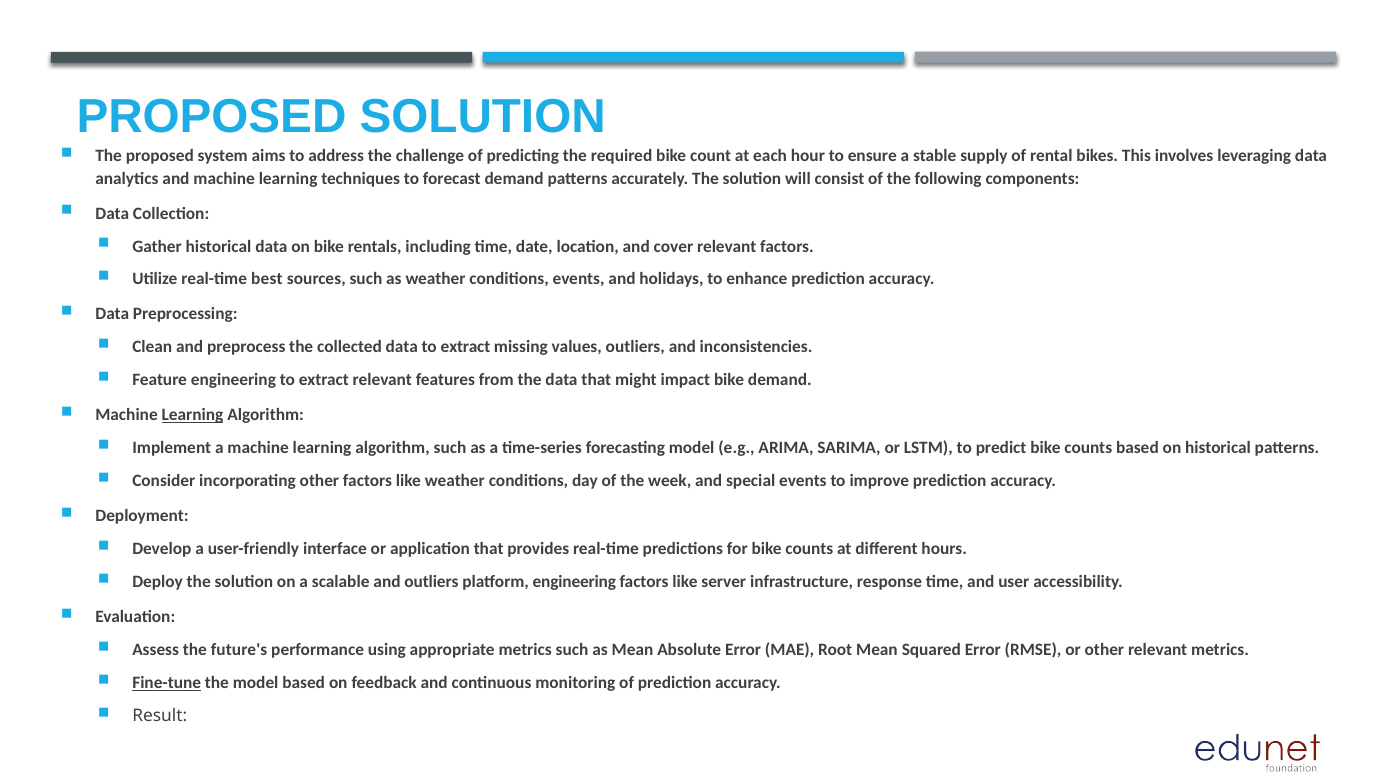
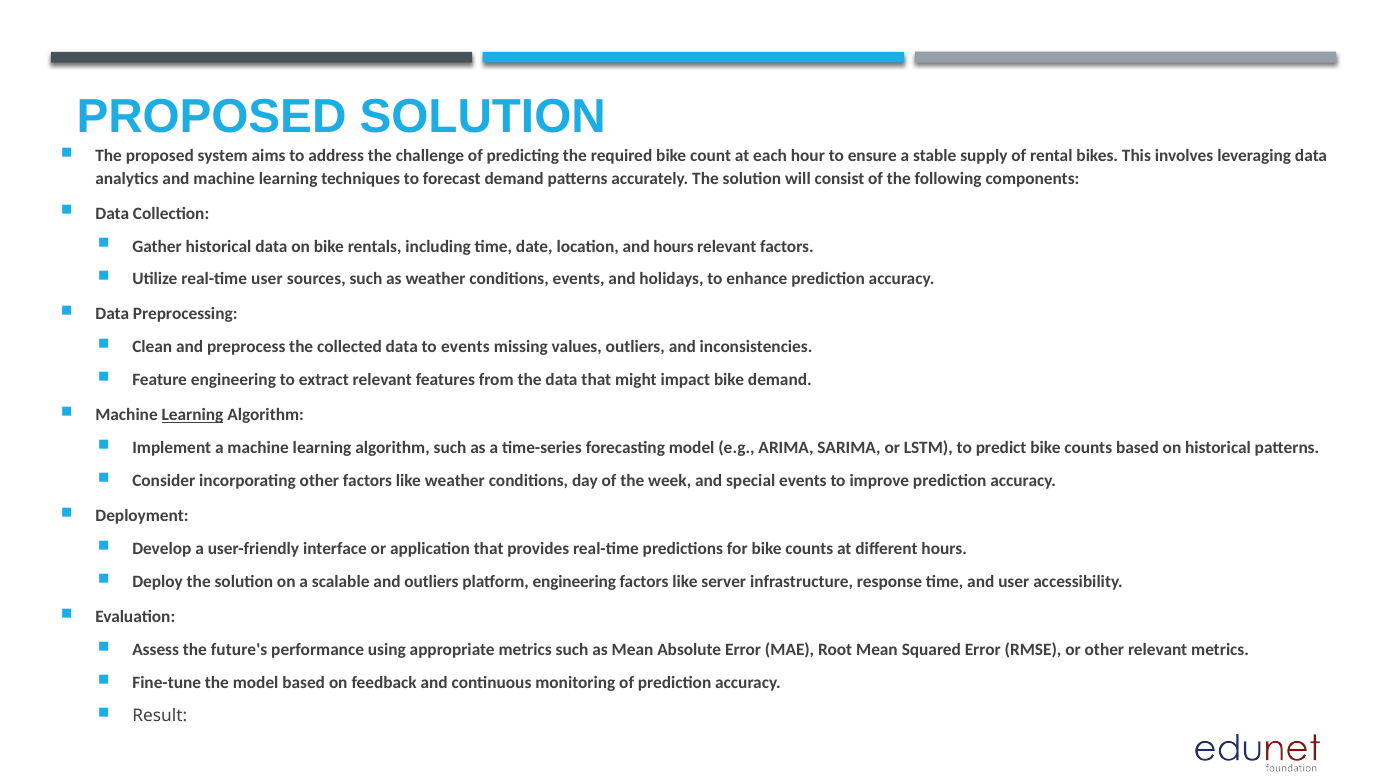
and cover: cover -> hours (674, 246)
real-time best: best -> user (267, 279)
data to extract: extract -> events (465, 347)
Fine-tune underline: present -> none (167, 683)
